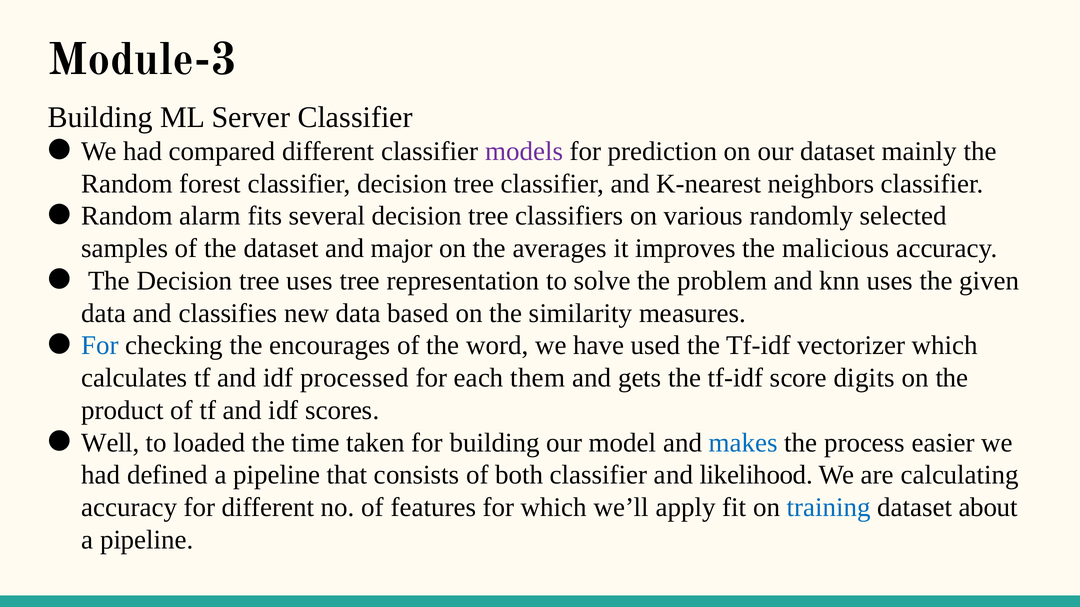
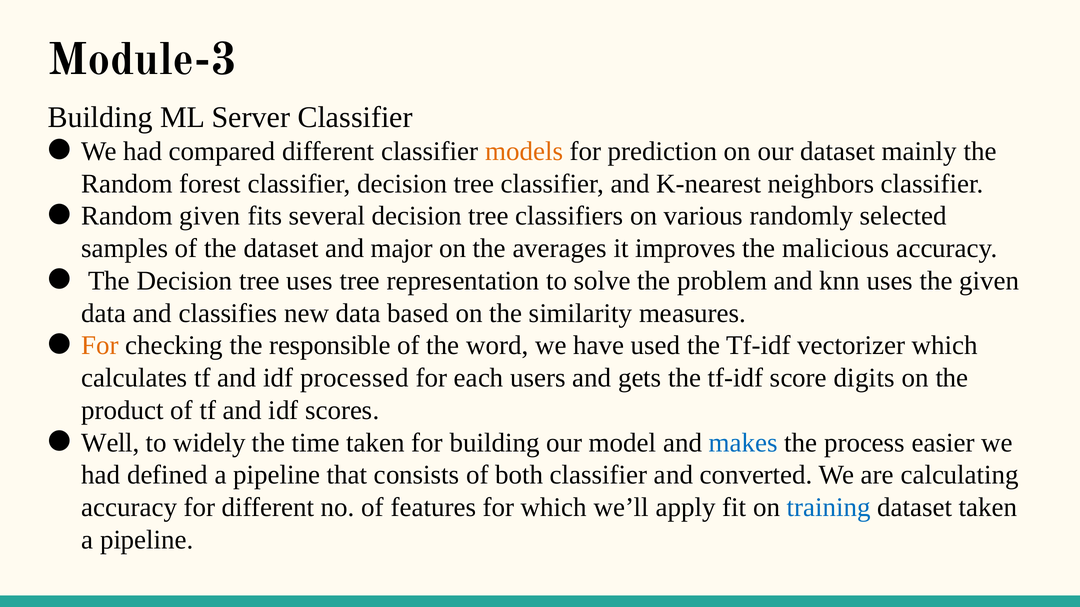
models colour: purple -> orange (524, 151)
Random alarm: alarm -> given (210, 216)
For colour: blue -> orange (100, 346)
encourages: encourages -> responsible (330, 346)
them: them -> users (538, 378)
loaded: loaded -> widely (209, 443)
likelihood: likelihood -> converted (756, 475)
dataset about: about -> taken (988, 508)
